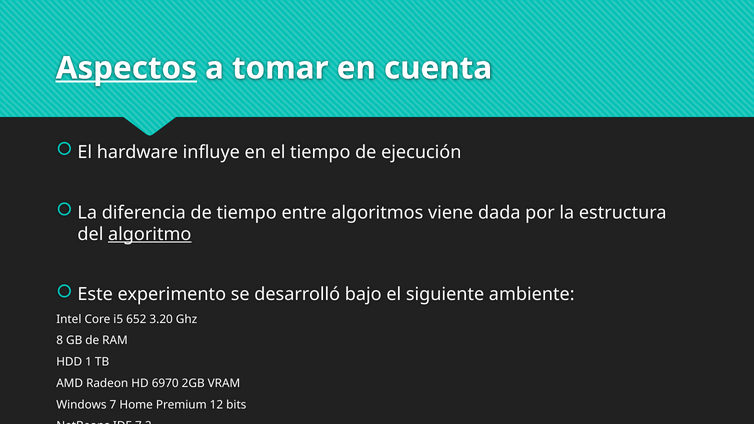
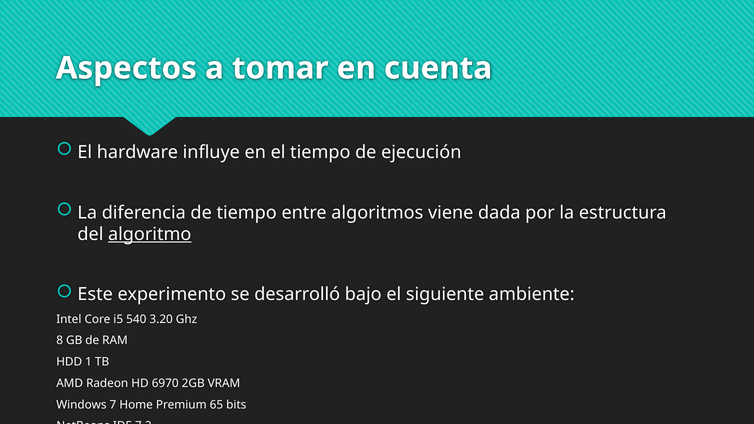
Aspectos underline: present -> none (126, 68)
652: 652 -> 540 (136, 319)
12: 12 -> 65 (216, 405)
